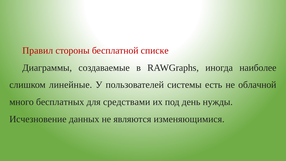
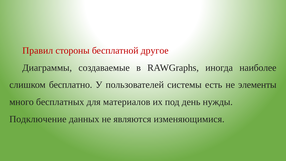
списке: списке -> другое (155, 50)
линейные: линейные -> бесплатно (71, 85)
облачной: облачной -> элементы (257, 85)
средствами: средствами -> материалов (127, 102)
Исчезновение: Исчезновение -> Подключение (38, 119)
